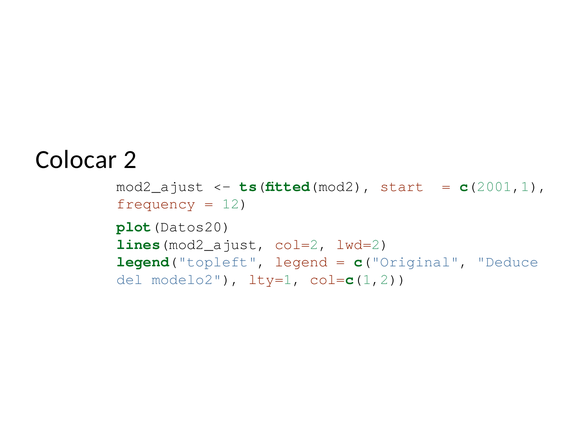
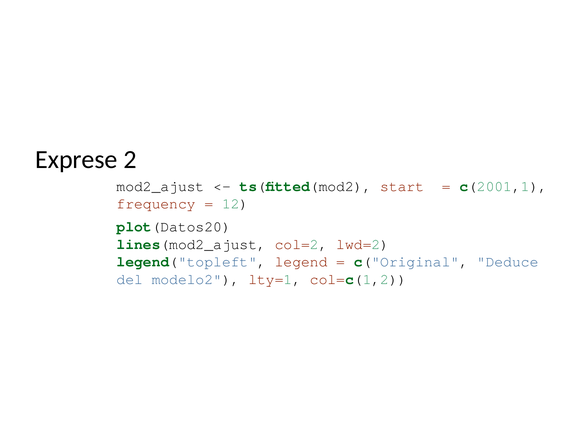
Colocar: Colocar -> Exprese (76, 159)
